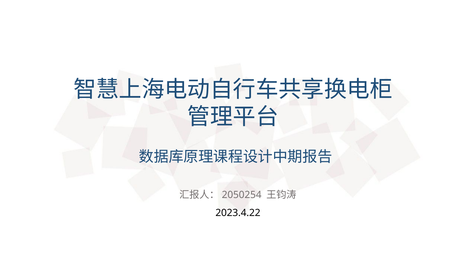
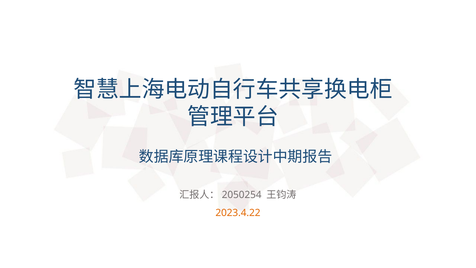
2023.4.22 colour: black -> orange (238, 213)
